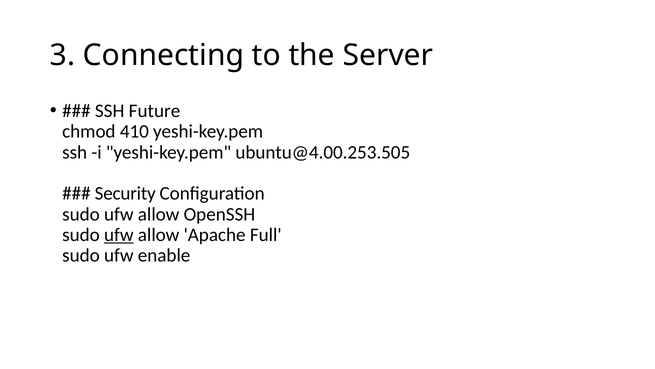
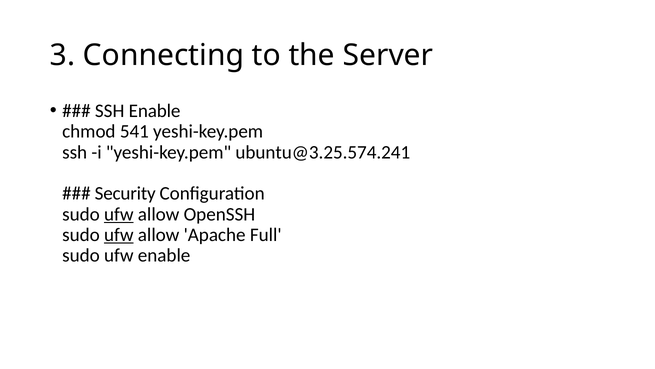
SSH Future: Future -> Enable (155, 111)
410: 410 -> 541 (134, 131)
ubuntu@4.00.253.505: ubuntu@4.00.253.505 -> ubuntu@3.25.574.241 (323, 152)
ufw underline: none -> present (119, 214)
